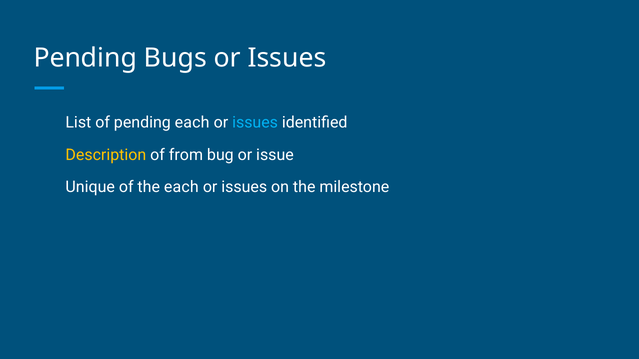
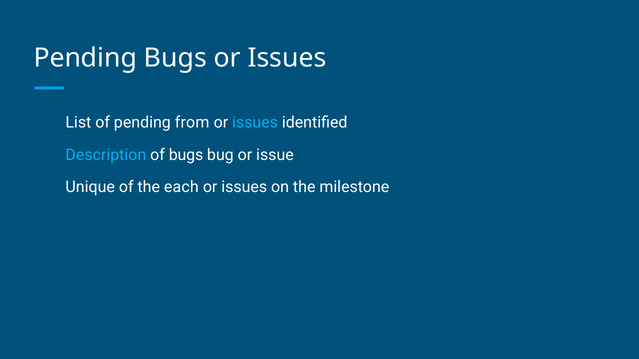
pending each: each -> from (192, 123)
Description colour: yellow -> light blue (106, 155)
of from: from -> bugs (186, 155)
